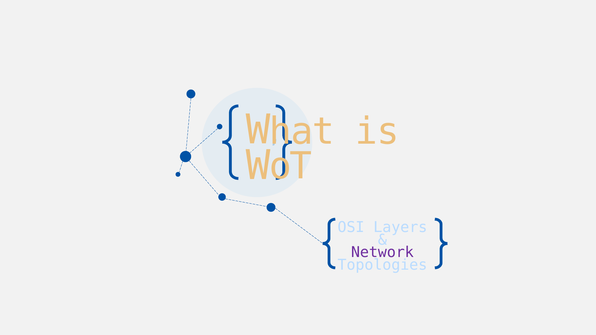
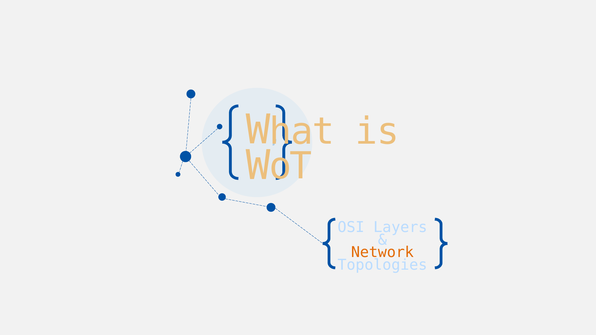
Network colour: purple -> orange (382, 253)
